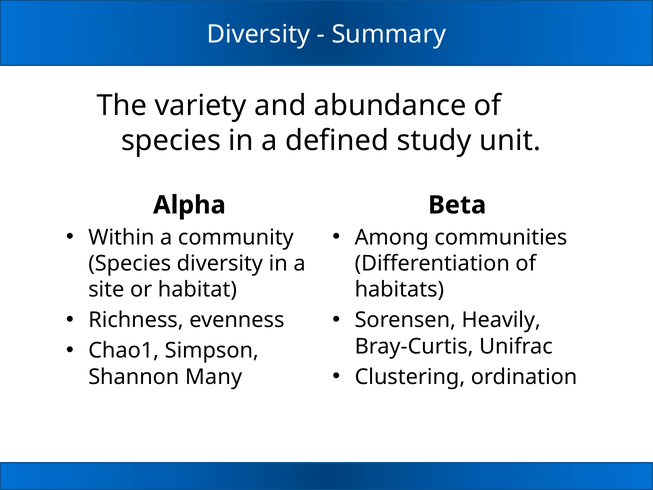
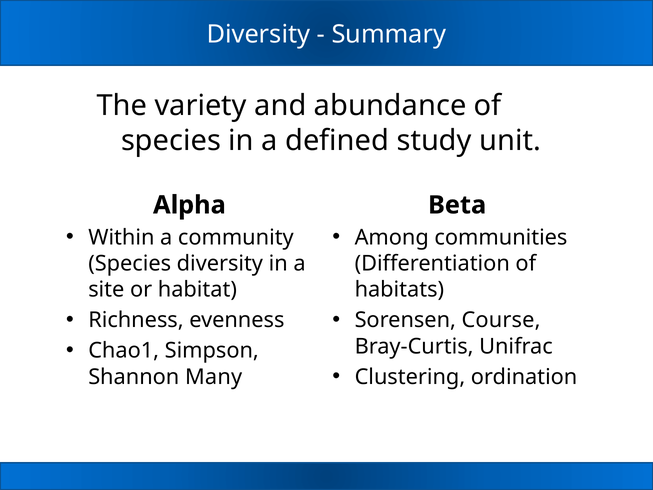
Heavily: Heavily -> Course (501, 320)
